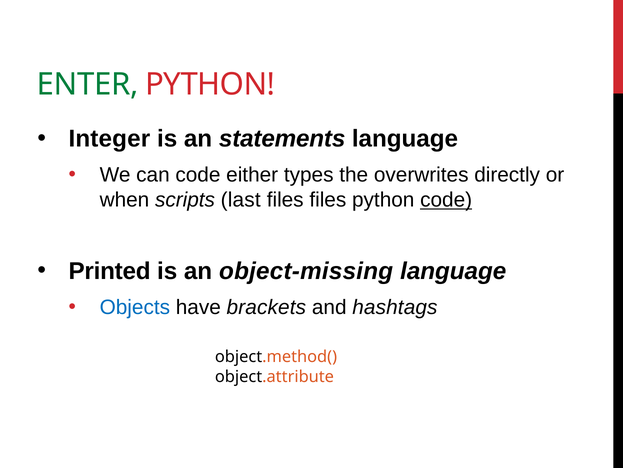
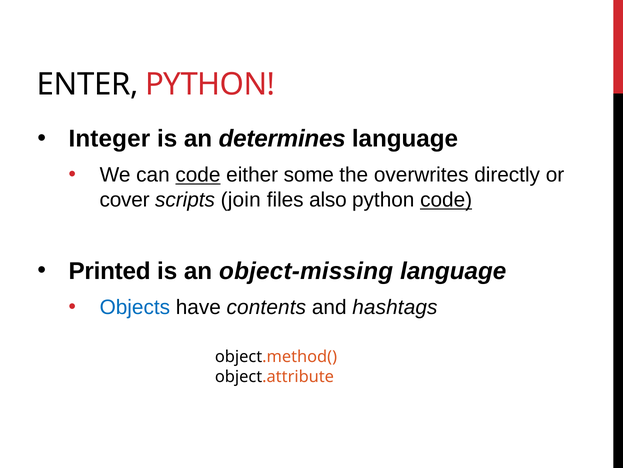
ENTER colour: green -> black (88, 84)
statements: statements -> determines (282, 139)
code underline: none -> present (198, 175)
types: types -> some (309, 175)
when: when -> cover (125, 200)
last: last -> join (241, 200)
files files: files -> also (328, 200)
brackets: brackets -> contents (266, 307)
